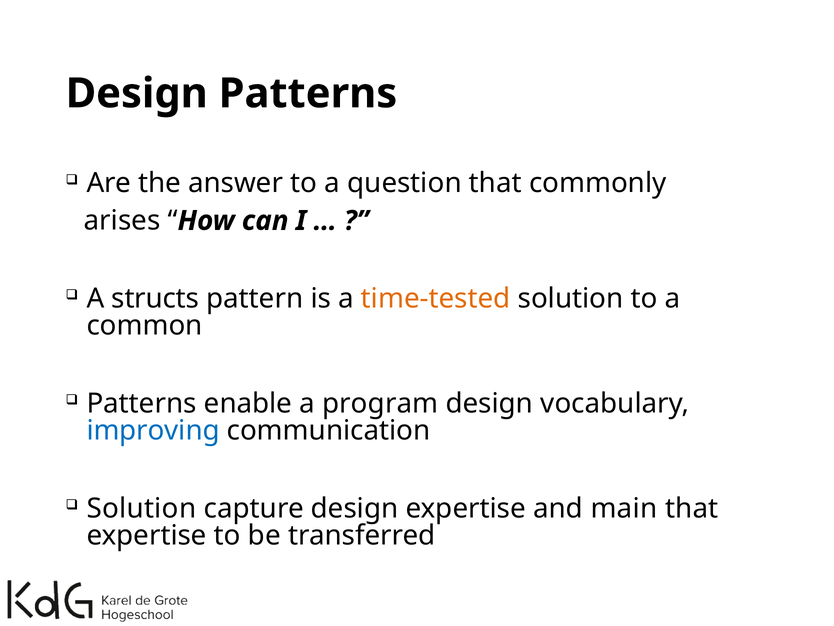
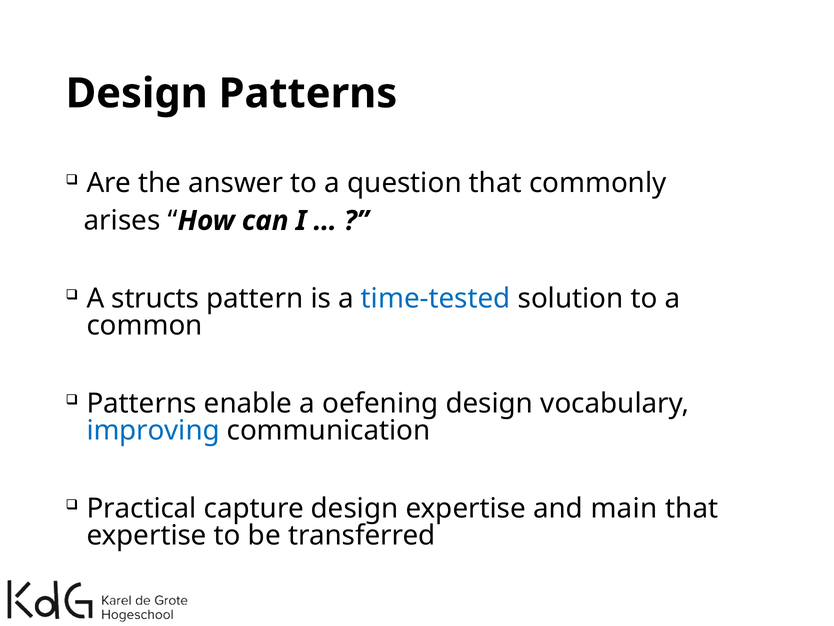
time-tested colour: orange -> blue (436, 298)
program: program -> oefening (380, 403)
Solution: Solution -> Practical (142, 508)
